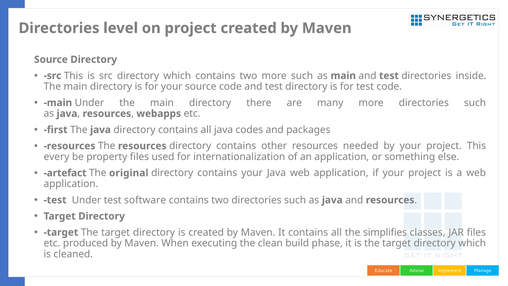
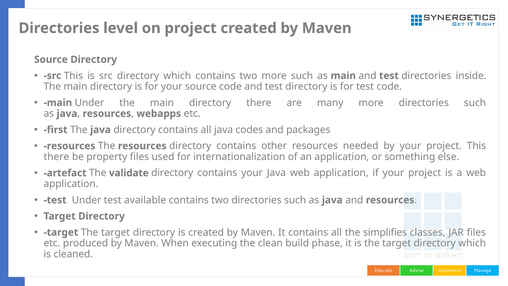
every: every -> there (56, 157)
original: original -> validate (129, 173)
software: software -> available (145, 200)
